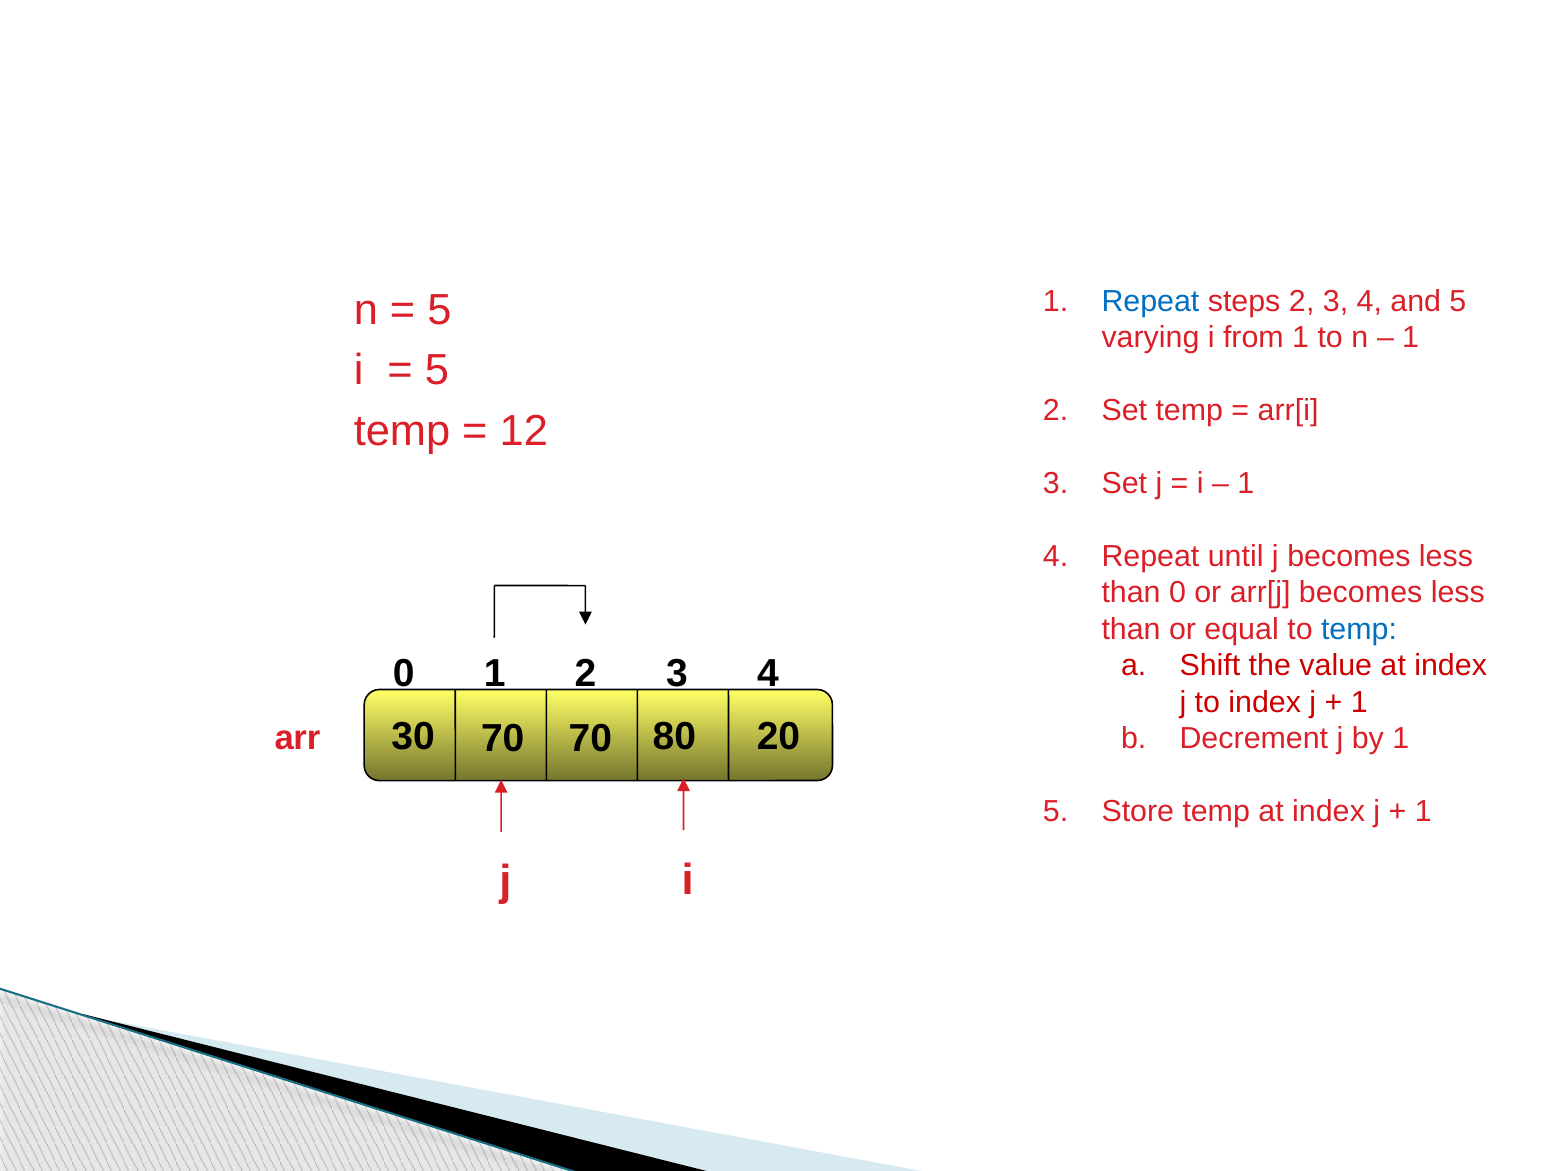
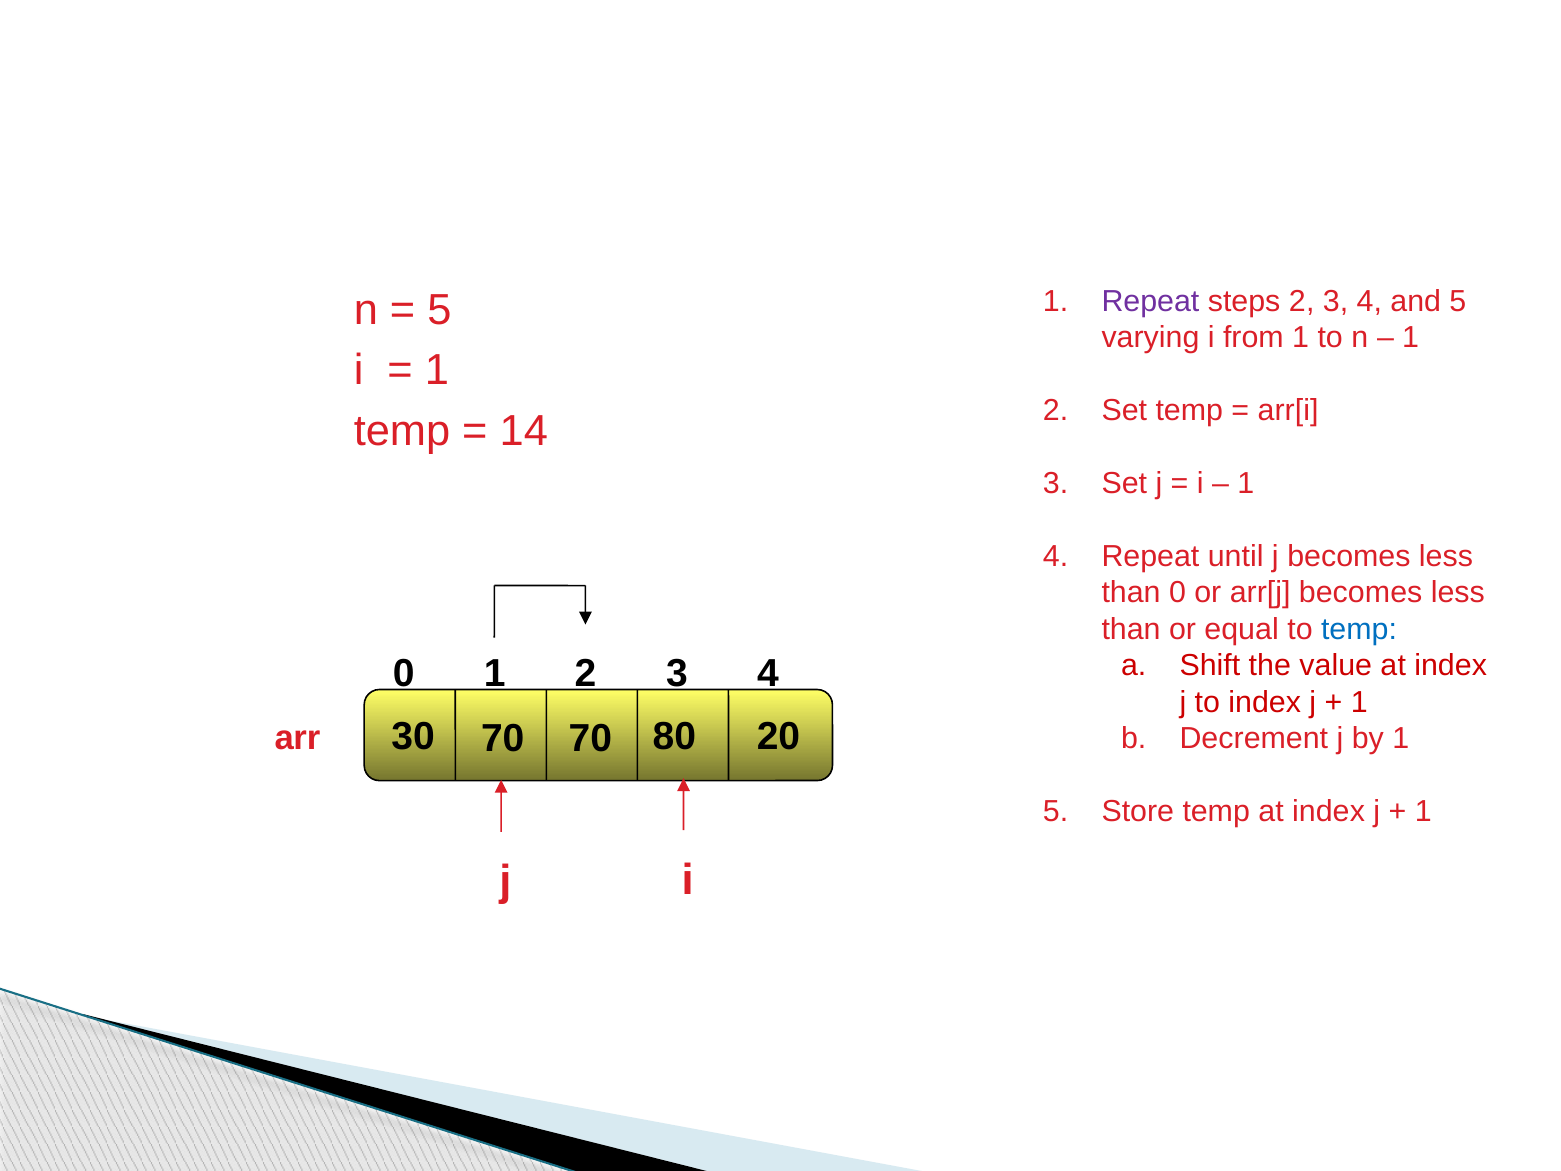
Repeat colour: blue -> purple (1150, 301)
5: 5 -> 1 (437, 370)
12: 12 -> 14 (524, 431)
